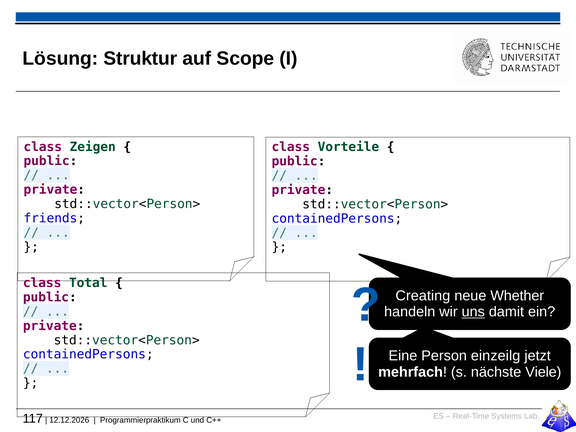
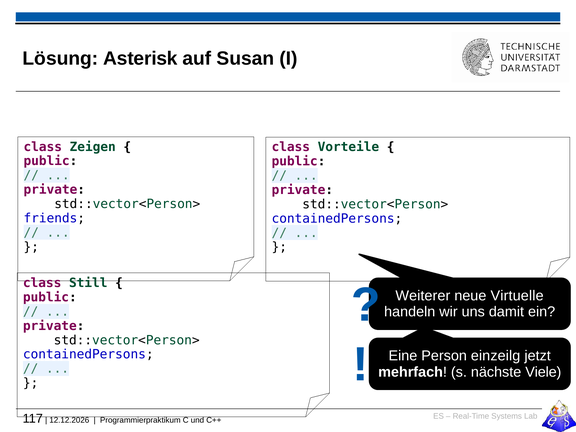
Struktur: Struktur -> Asterisk (140, 59)
Scope: Scope -> Susan (245, 59)
Total: Total -> Still (88, 283)
Creating: Creating -> Weiterer (423, 296)
Whether: Whether -> Virtuelle (517, 296)
uns underline: present -> none (473, 312)
